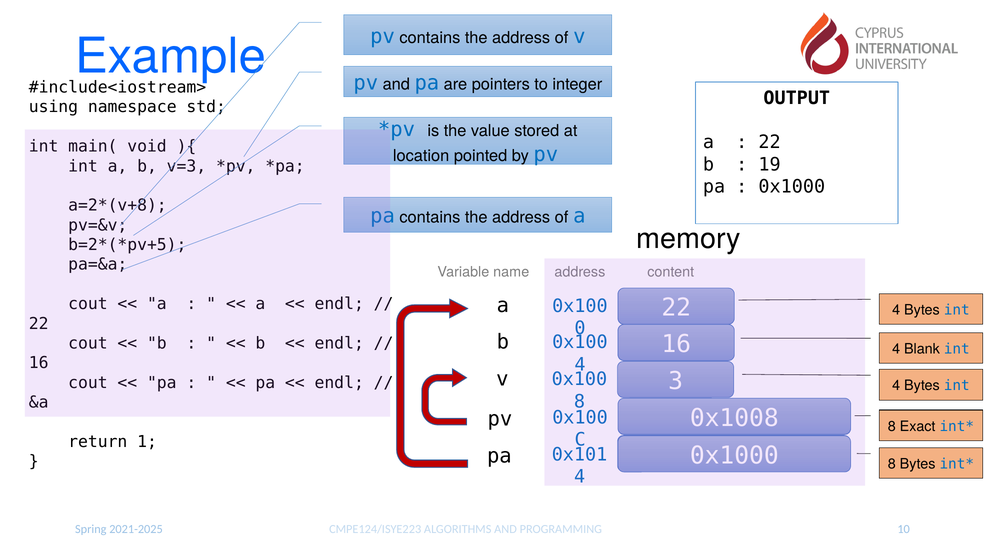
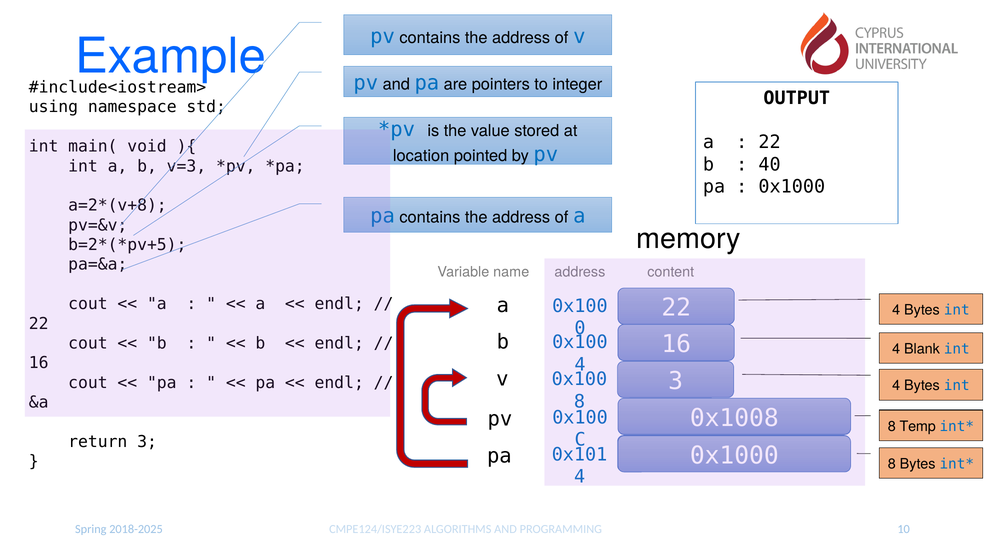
19: 19 -> 40 (770, 165)
Exact: Exact -> Temp (918, 426)
return 1: 1 -> 3 (147, 442)
2021-2025: 2021-2025 -> 2018-2025 (136, 529)
